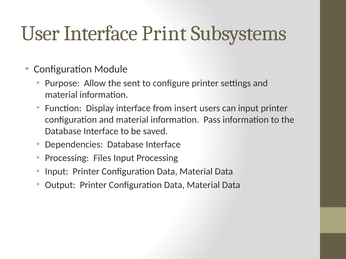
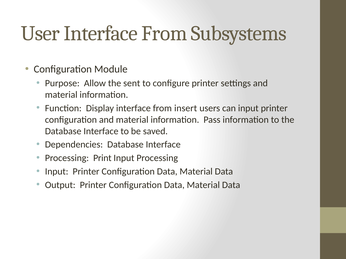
User Interface Print: Print -> From (164, 33)
Files: Files -> Print (102, 158)
